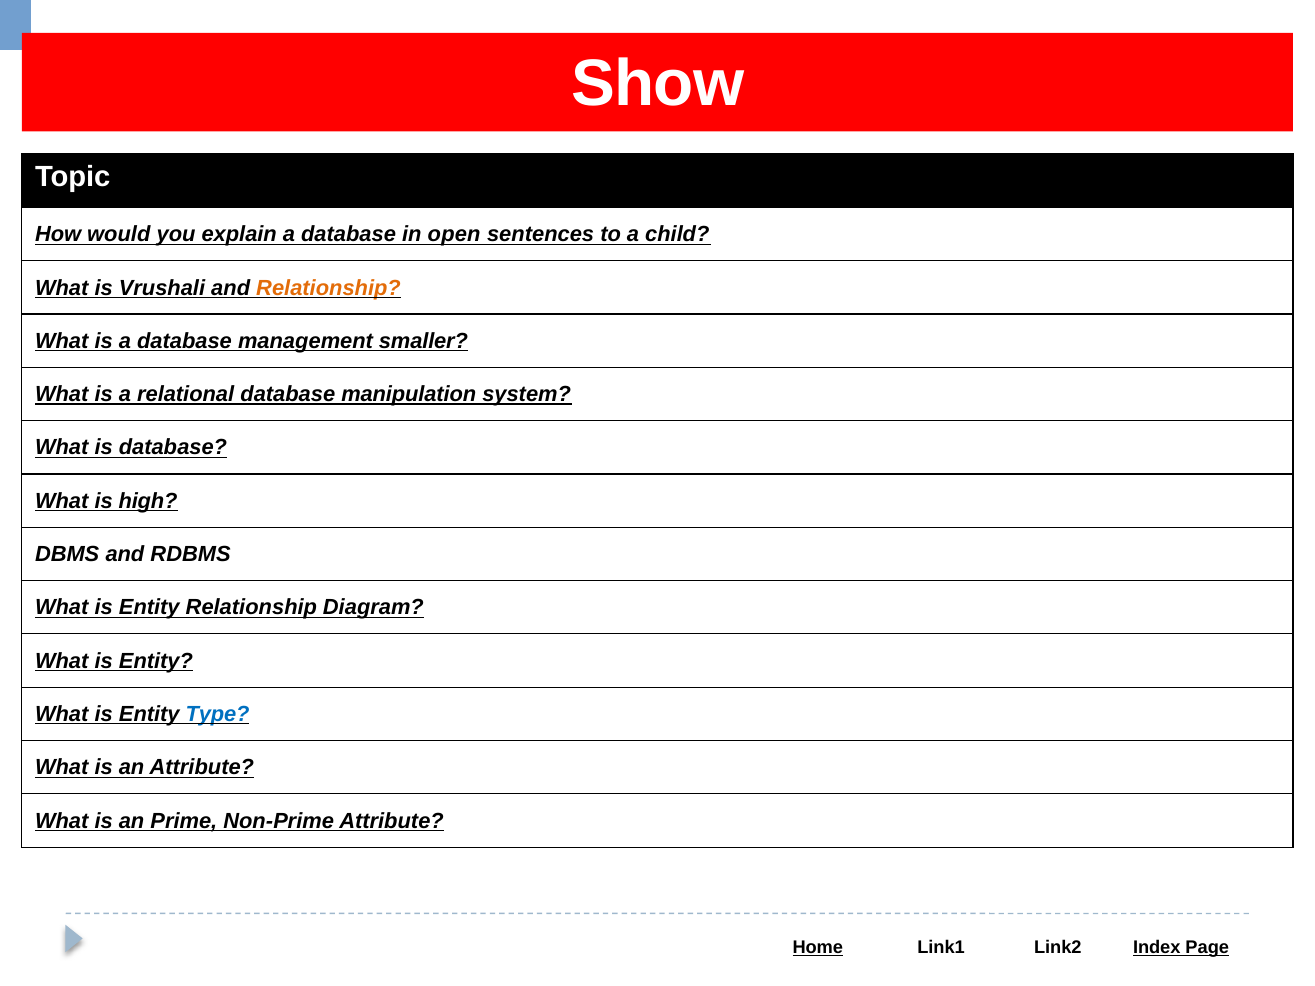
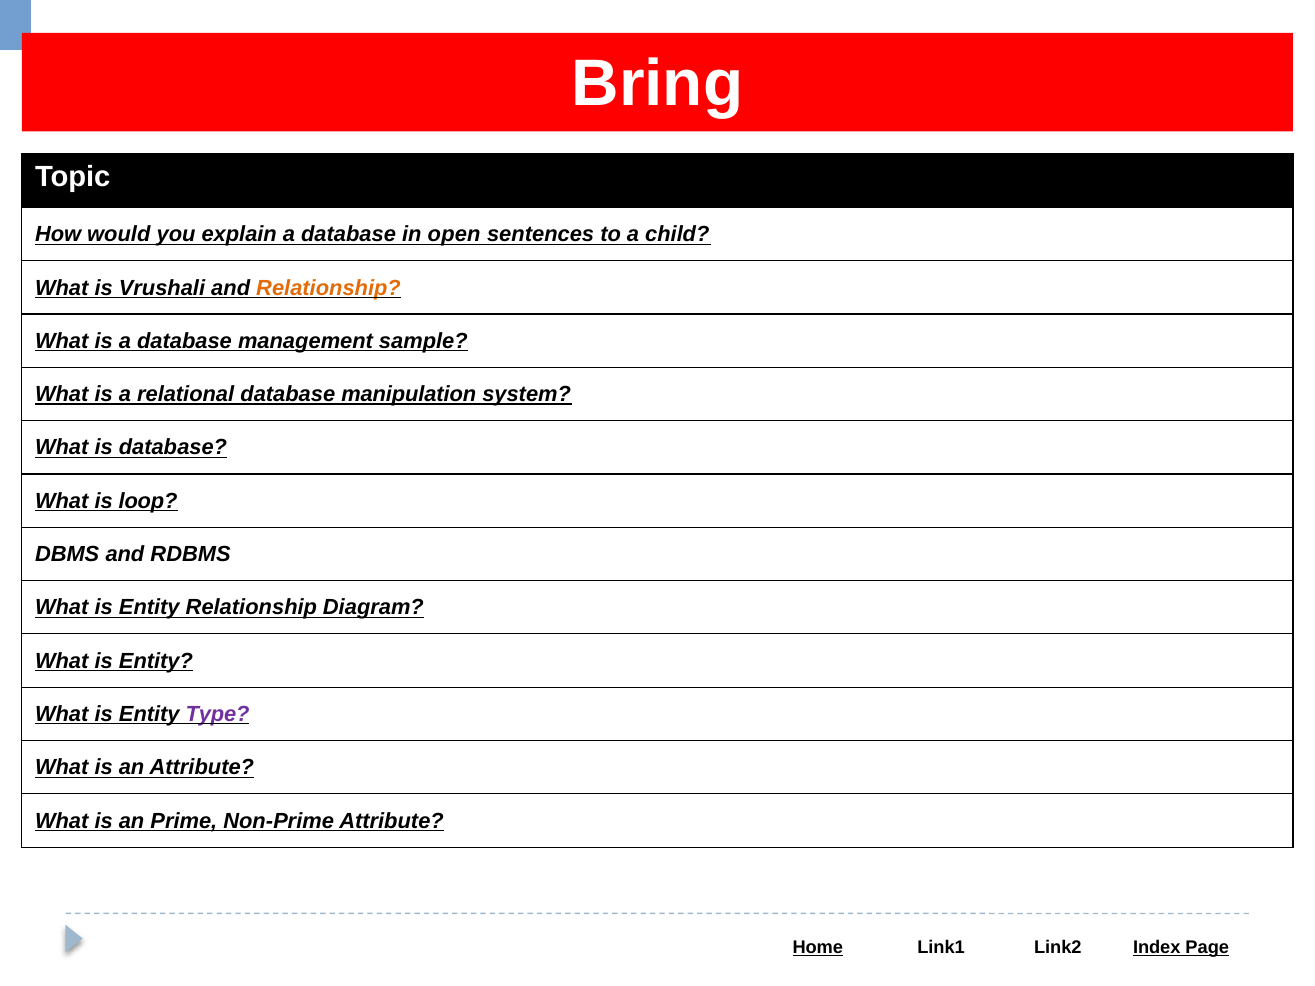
Show: Show -> Bring (657, 83)
smaller: smaller -> sample (423, 341)
high: high -> loop (148, 501)
Type colour: blue -> purple (218, 714)
